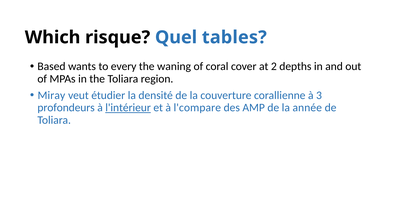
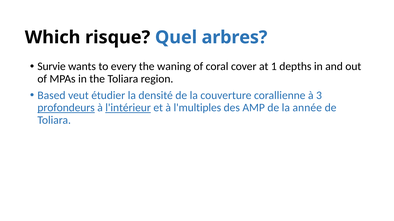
tables: tables -> arbres (234, 37)
Based: Based -> Survie (52, 67)
2: 2 -> 1 (274, 67)
Miray: Miray -> Based (51, 96)
profondeurs underline: none -> present (66, 108)
l'compare: l'compare -> l'multiples (197, 108)
